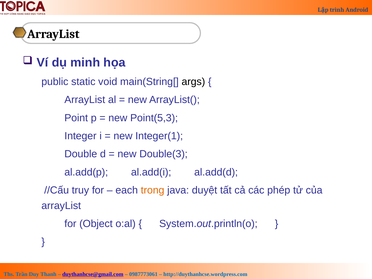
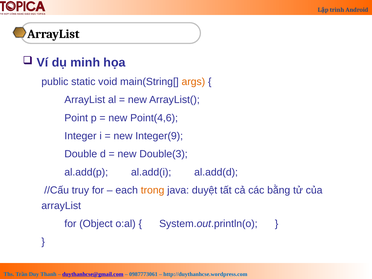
args colour: black -> orange (193, 82)
Point(5,3: Point(5,3 -> Point(4,6 (154, 118)
Integer(1: Integer(1 -> Integer(9 (159, 136)
phép: phép -> bằng (279, 190)
